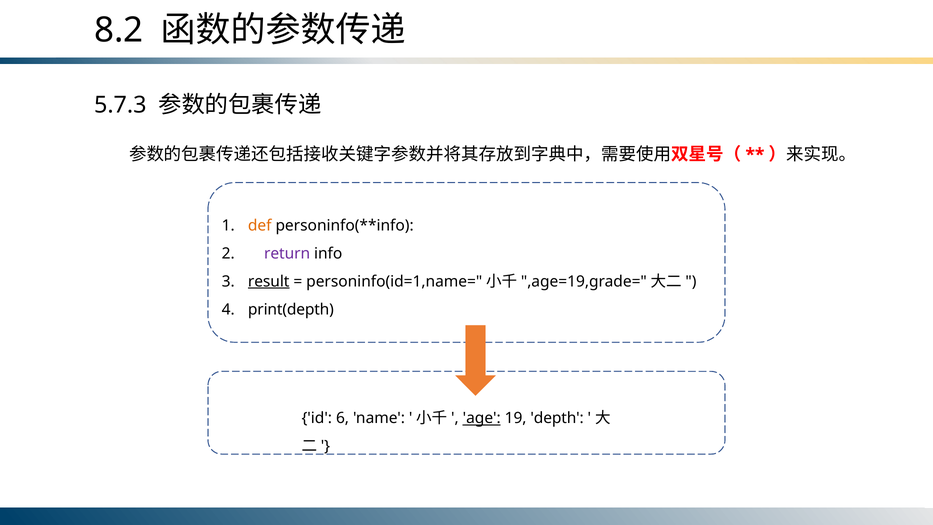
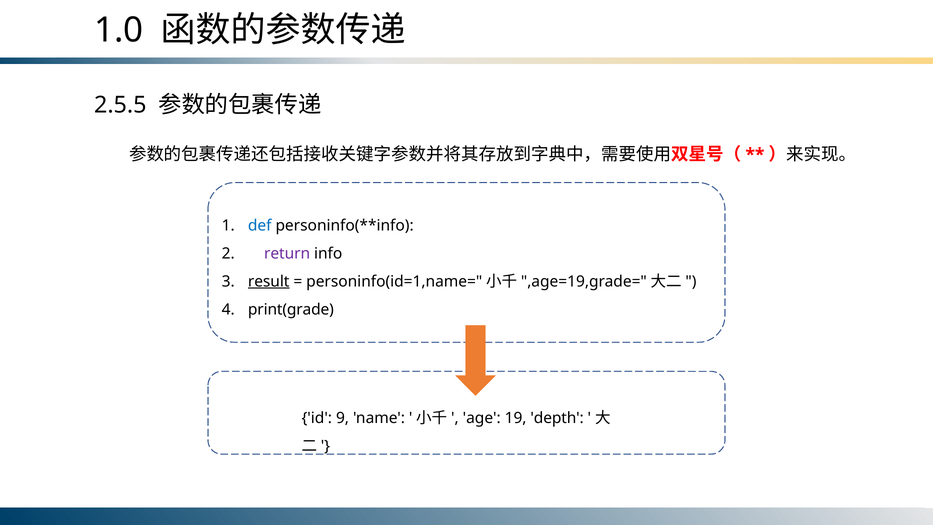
8.2: 8.2 -> 1.0 (119, 30)
5.7.3: 5.7.3 -> 2.5.5 (120, 105)
def colour: orange -> blue (260, 225)
print(depth: print(depth -> print(grade (291, 309)
6: 6 -> 9 (343, 418)
age underline: present -> none (482, 418)
